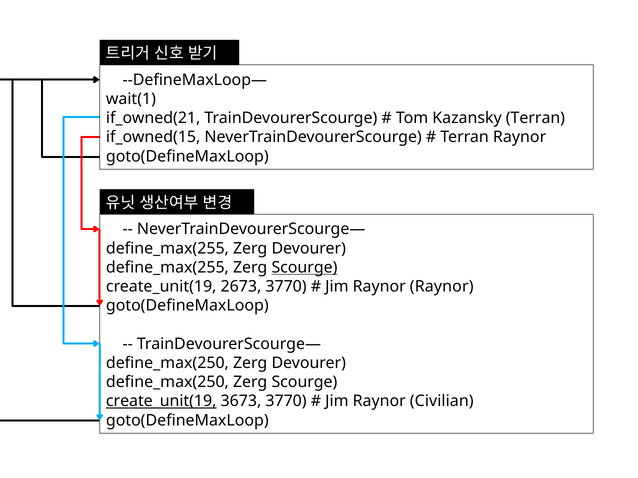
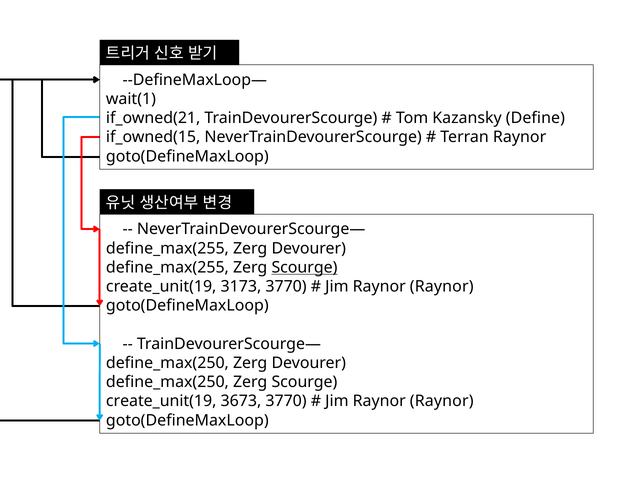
Kazansky Terran: Terran -> Define (535, 118)
2673: 2673 -> 3173 (241, 287)
create_unit(19 underline: present -> none (161, 402)
Civilian: Civilian -> Raynor (442, 402)
